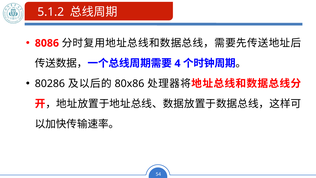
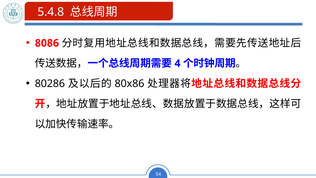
5.1.2: 5.1.2 -> 5.4.8 (51, 12)
